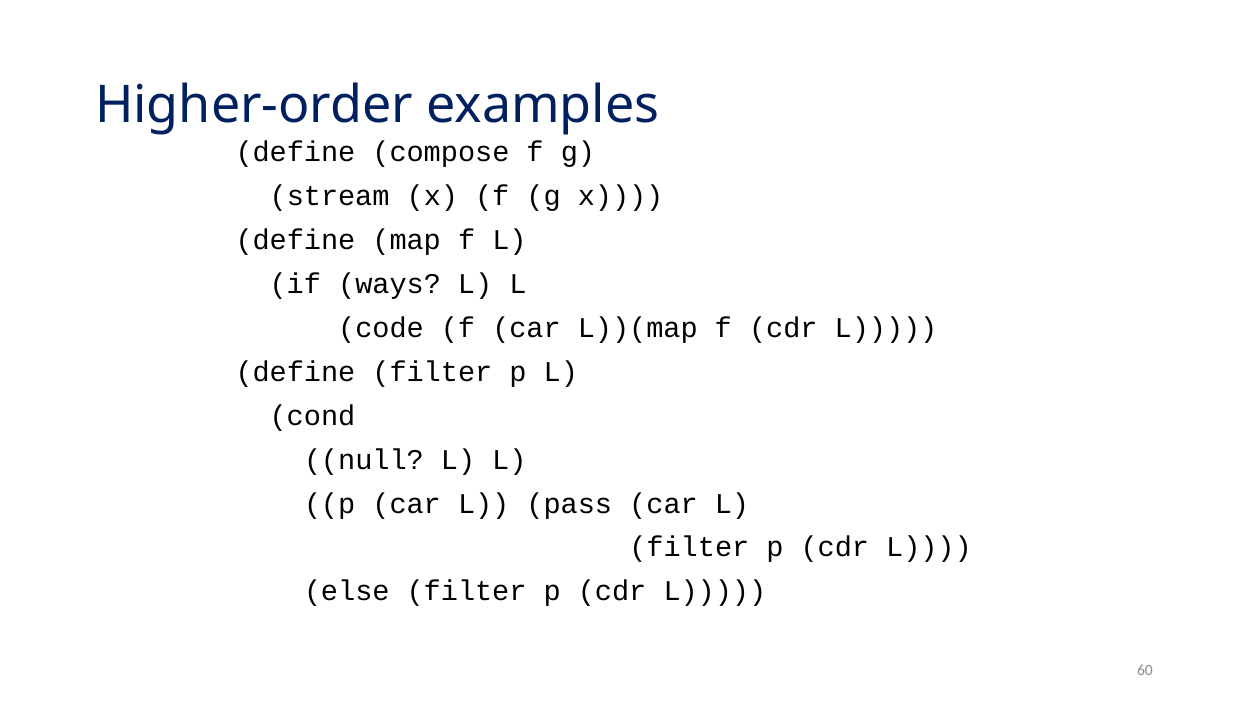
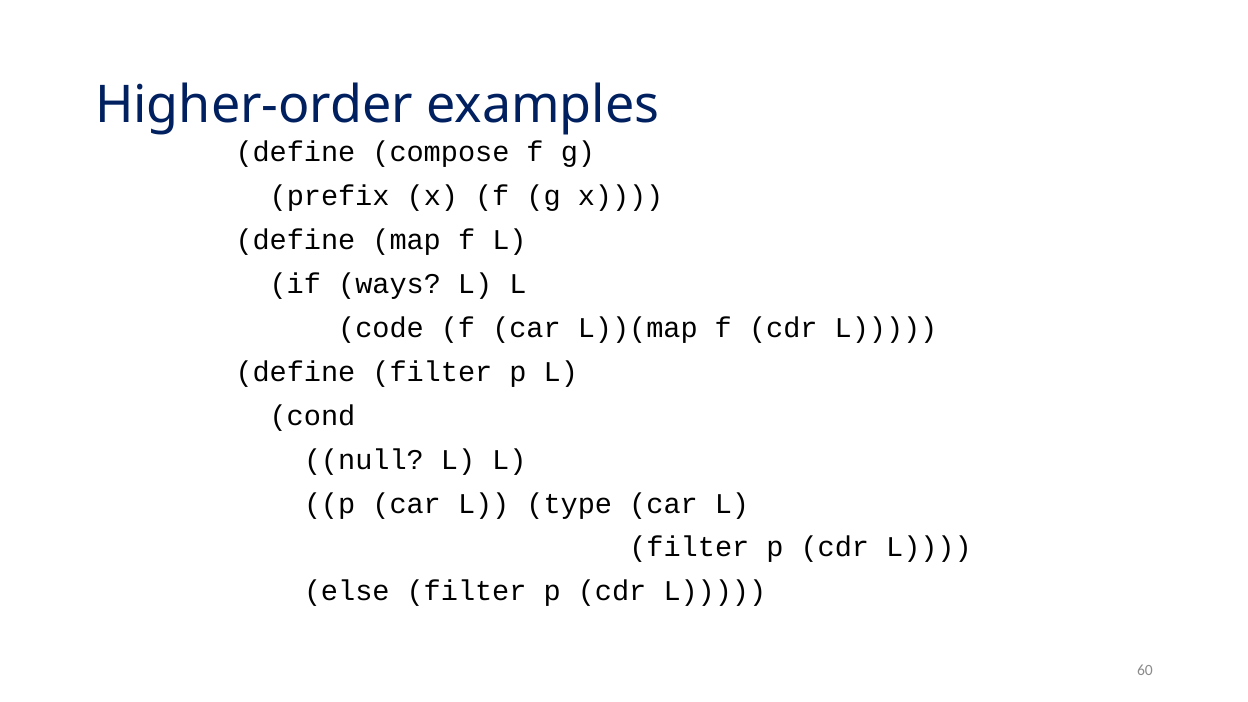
stream: stream -> prefix (330, 196)
pass: pass -> type (569, 504)
